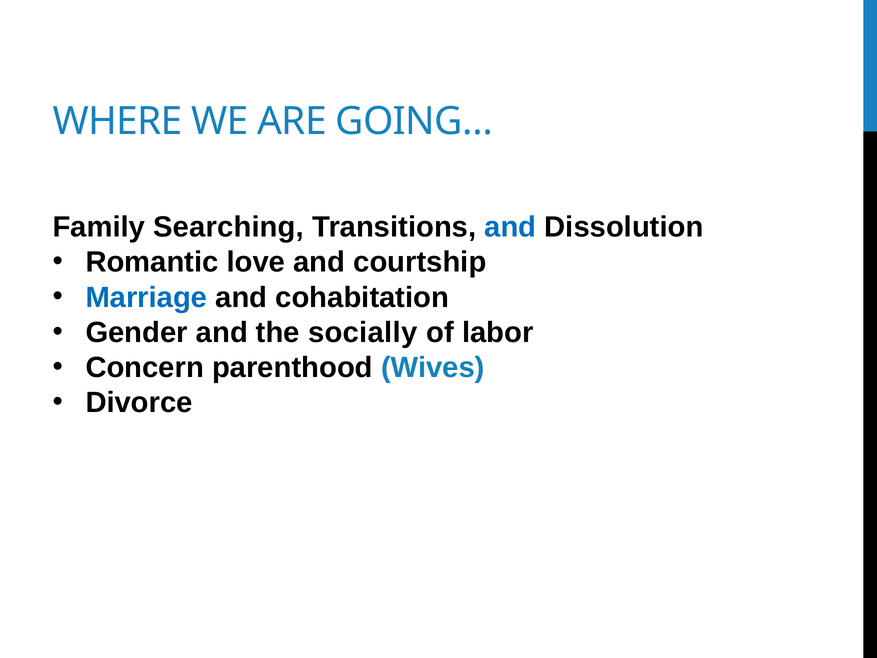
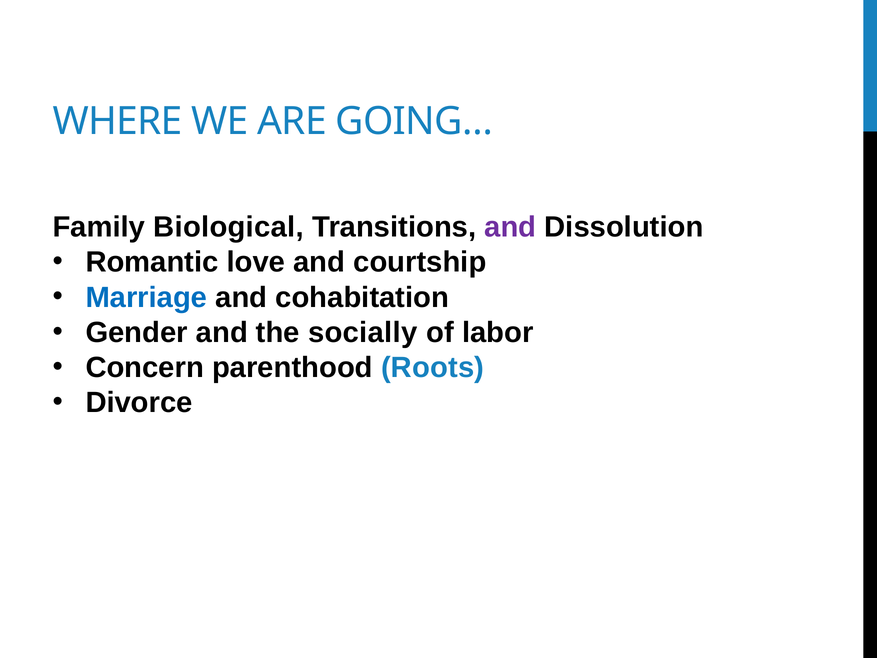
Searching: Searching -> Biological (229, 227)
and colour: blue -> purple (510, 227)
Wives: Wives -> Roots (433, 367)
